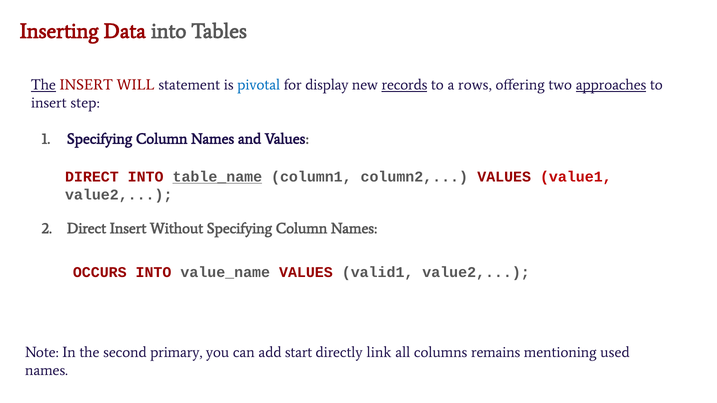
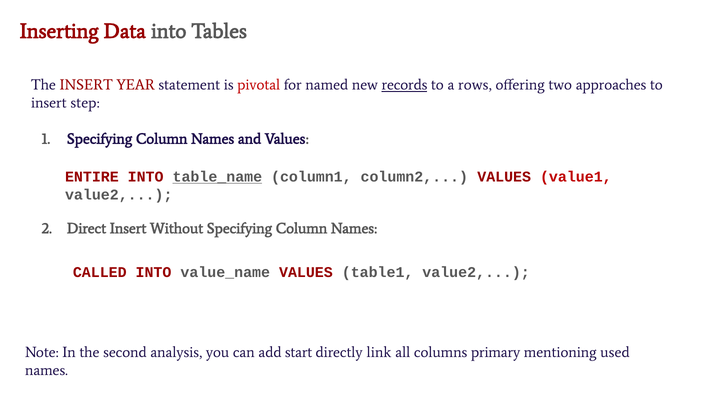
The underline: present -> none (43, 85)
WILL: WILL -> YEAR (136, 85)
pivotal colour: blue -> red (259, 85)
display: display -> named (327, 85)
approaches underline: present -> none (611, 85)
DIRECT: DIRECT -> ENTIRE (92, 177)
OCCURS: OCCURS -> CALLED (100, 273)
valid1: valid1 -> table1 (378, 273)
primary: primary -> analysis (176, 353)
remains: remains -> primary (496, 353)
